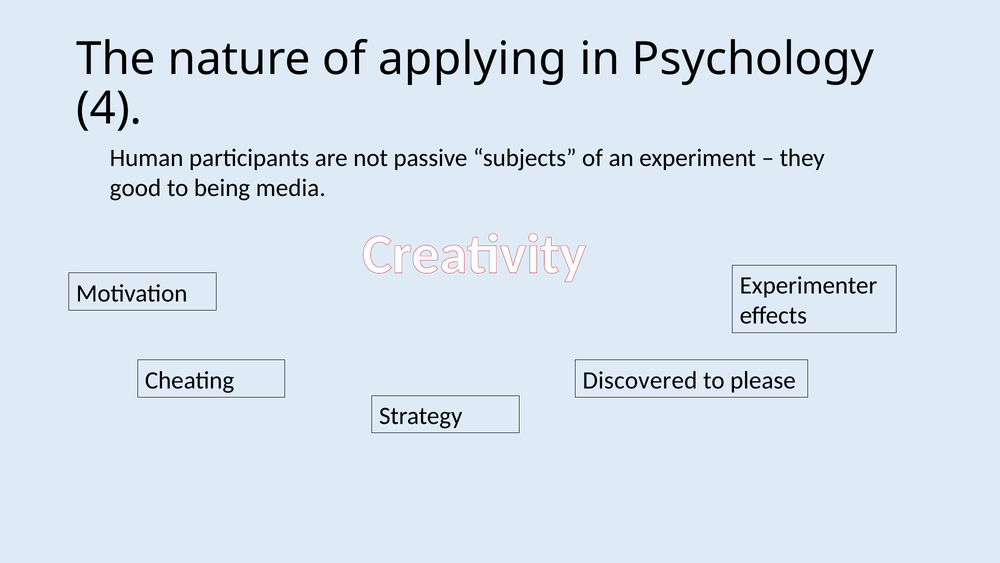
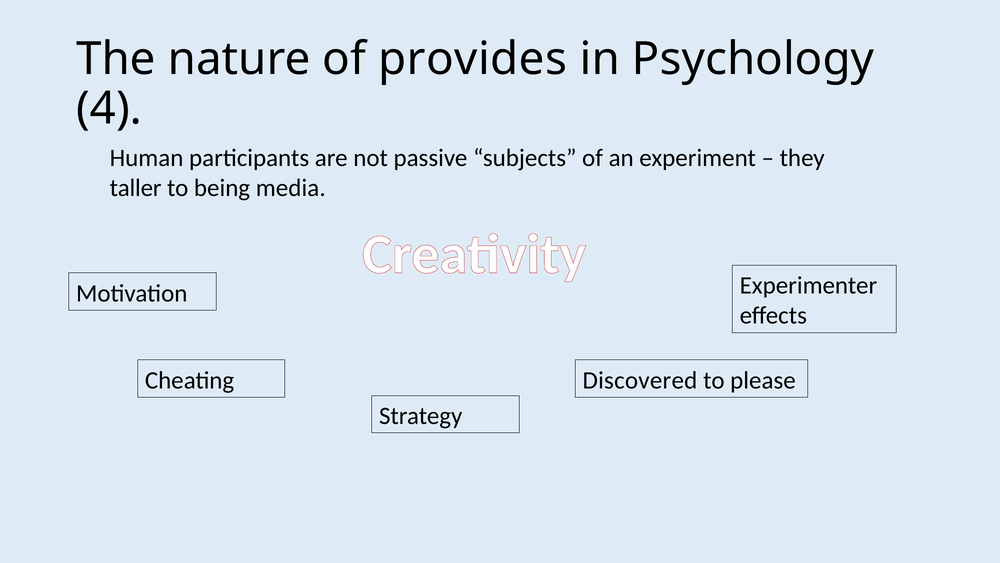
applying: applying -> provides (473, 59)
good: good -> taller (136, 188)
